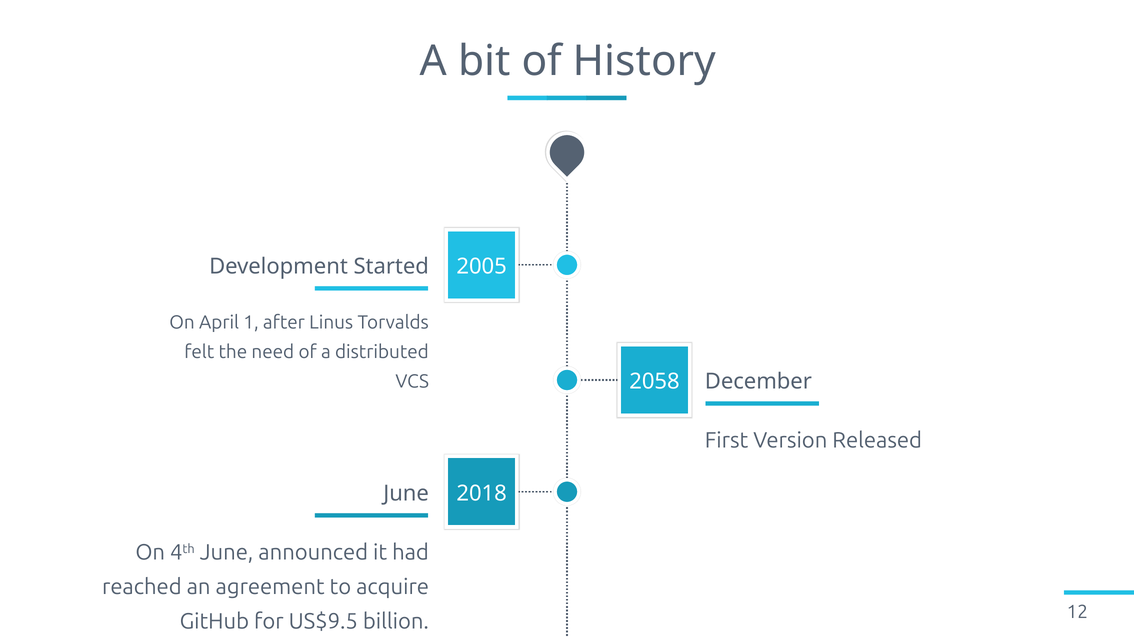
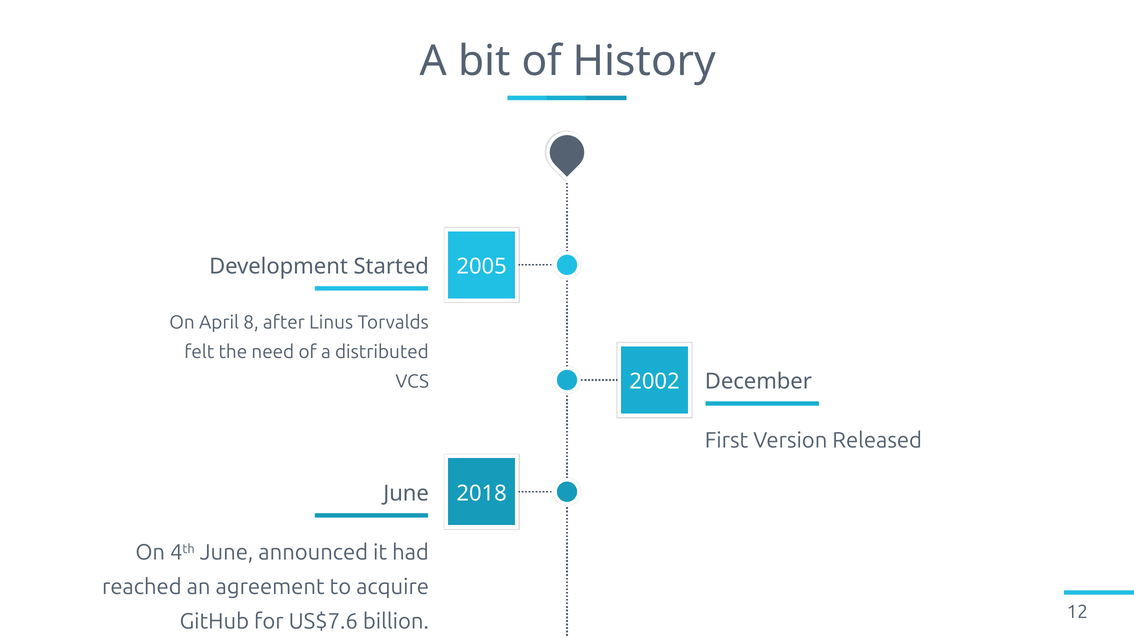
1: 1 -> 8 (251, 322)
2058: 2058 -> 2002 (654, 381)
US$9.5: US$9.5 -> US$7.6 (323, 621)
